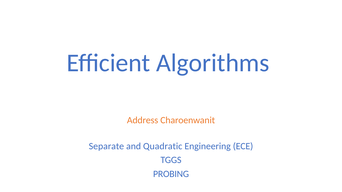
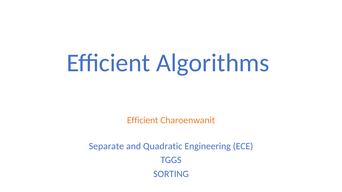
Address: Address -> Efficient (143, 120)
PROBING: PROBING -> SORTING (171, 174)
